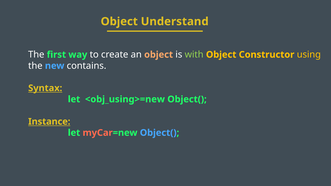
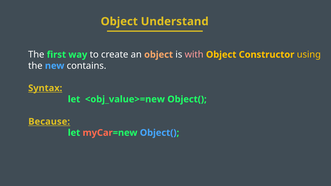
with colour: light green -> pink (194, 55)
<obj_using>=new: <obj_using>=new -> <obj_value>=new (125, 99)
Instance: Instance -> Because (49, 122)
